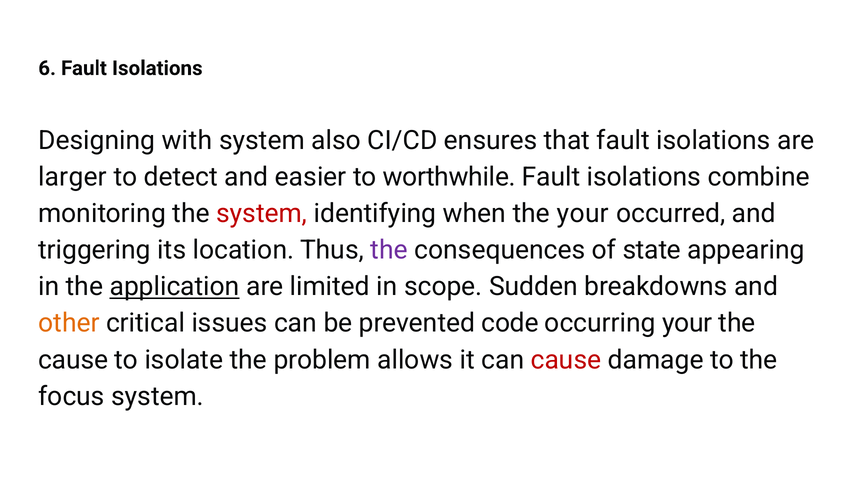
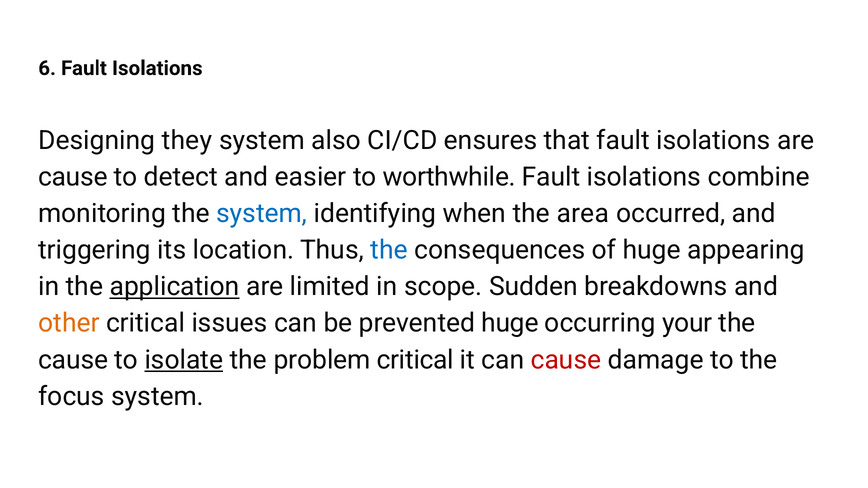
with: with -> they (187, 141)
larger: larger -> cause (73, 177)
system colour: red -> blue (262, 214)
the your: your -> area (583, 214)
the colour: purple -> blue (389, 250)
of state: state -> huge (652, 250)
prevented code: code -> huge (510, 323)
isolate underline: none -> present (184, 360)
problem allows: allows -> critical (415, 360)
